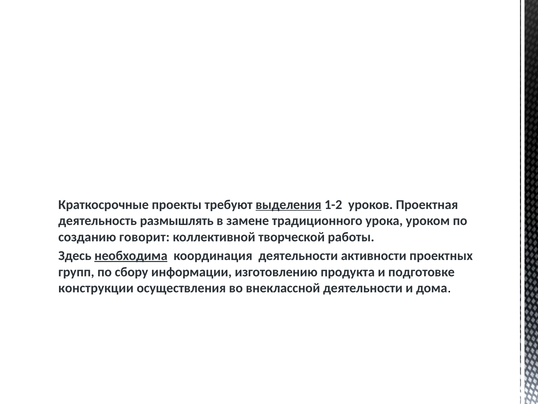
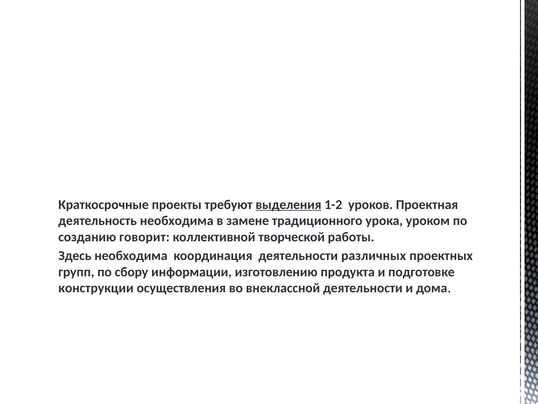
деятельность размышлять: размышлять -> необходима (177, 220)
необходима underline: present -> none (131, 255)
активности: активности -> различных (374, 255)
